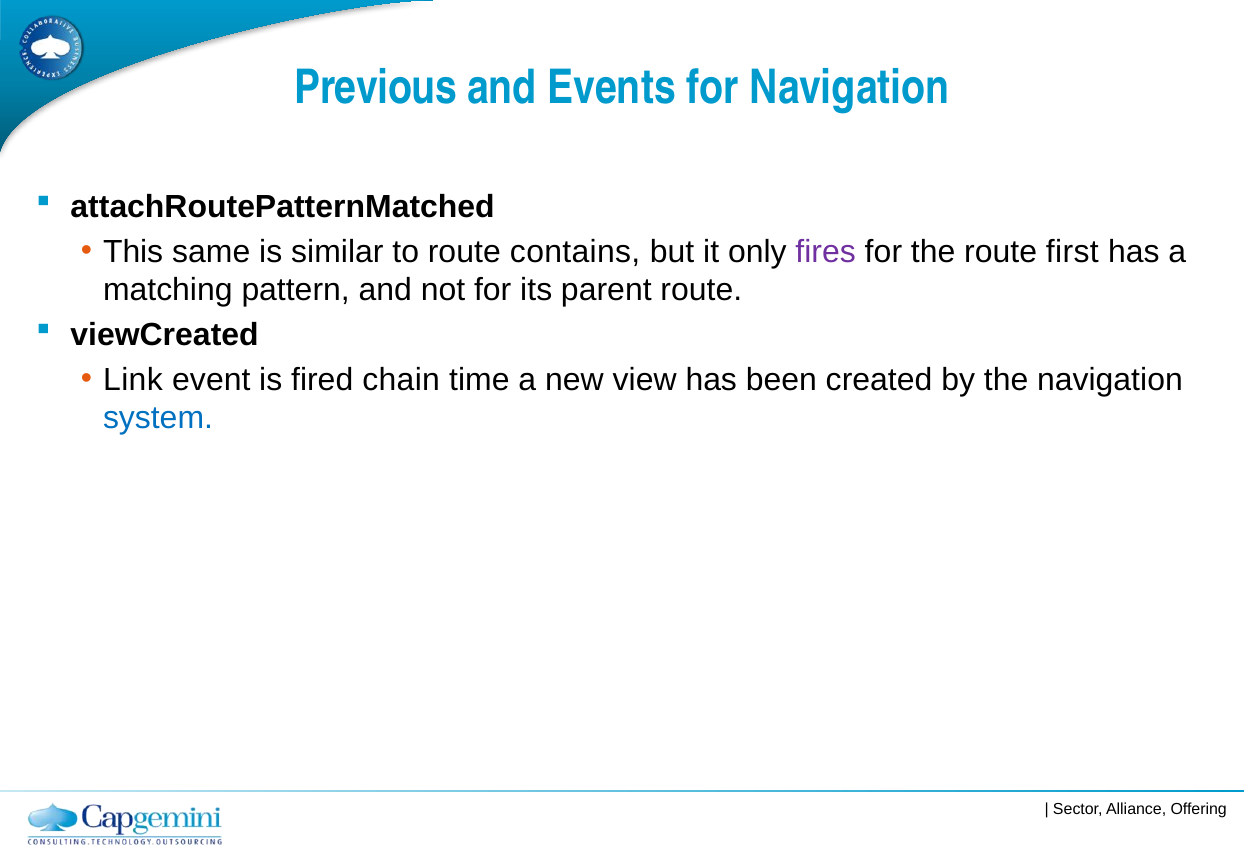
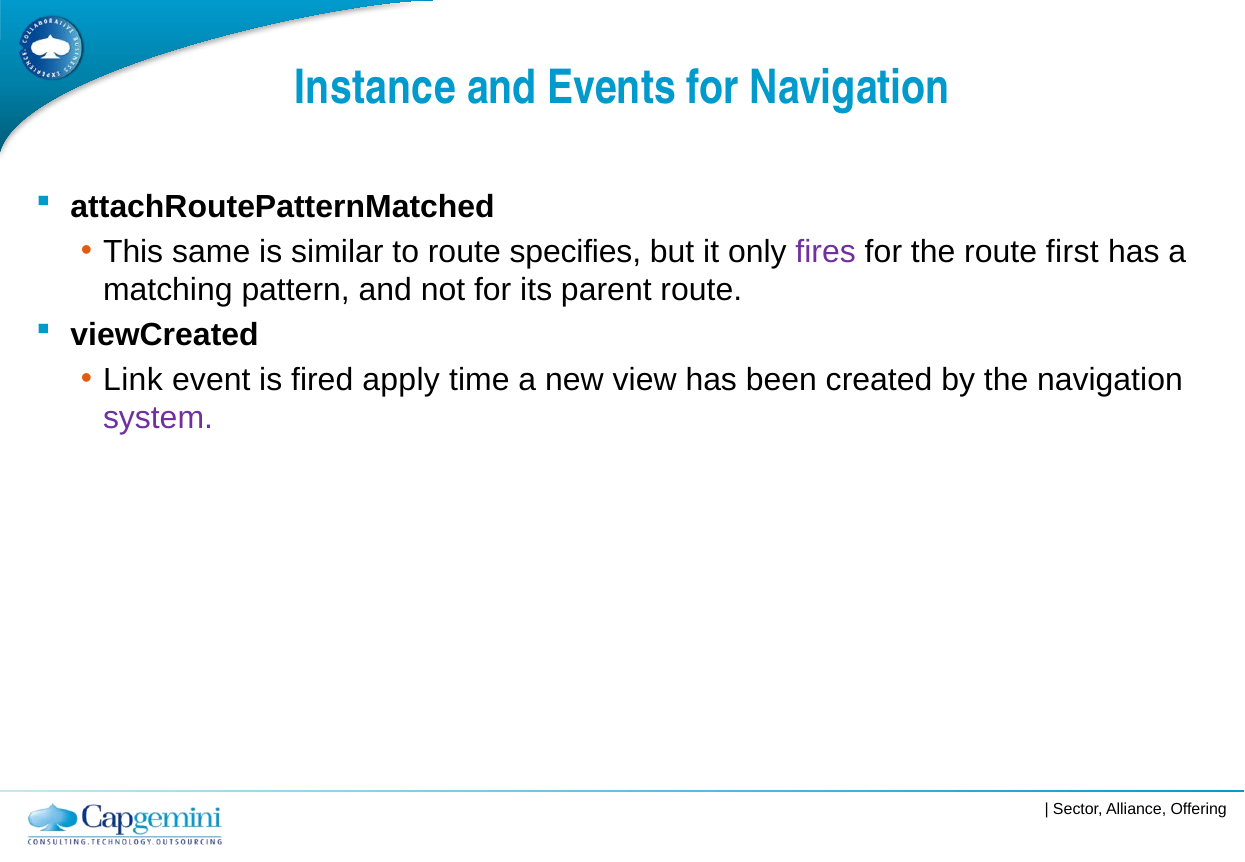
Previous: Previous -> Instance (375, 88)
contains: contains -> specifies (575, 252)
chain: chain -> apply (401, 380)
system colour: blue -> purple (158, 418)
